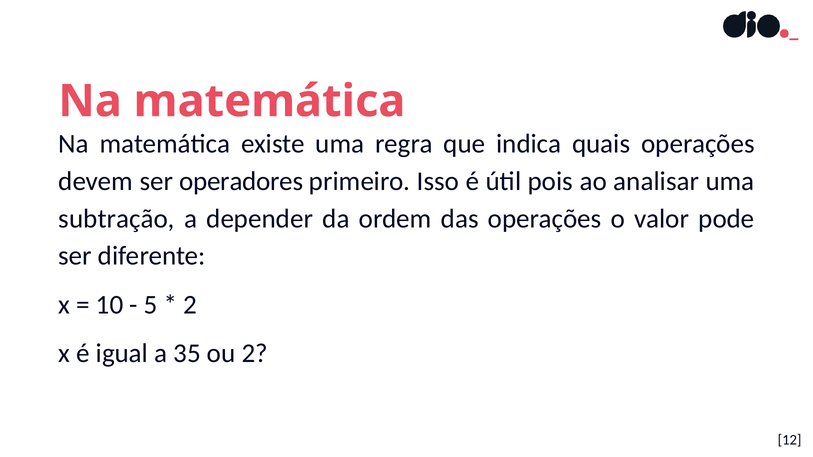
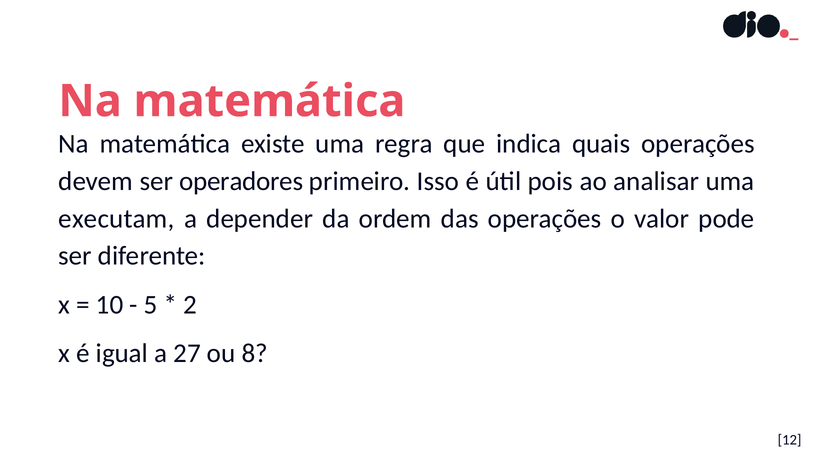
subtração: subtração -> executam (116, 219)
35: 35 -> 27 (187, 353)
ou 2: 2 -> 8 (255, 353)
